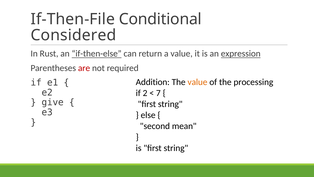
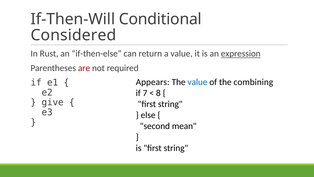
If-Then-File: If-Then-File -> If-Then-Will (73, 19)
if-then-else underline: present -> none (97, 54)
Addition: Addition -> Appears (153, 82)
value colour: orange -> blue (197, 82)
processing: processing -> combining (253, 82)
2: 2 -> 7 (145, 93)
7: 7 -> 8 (158, 93)
